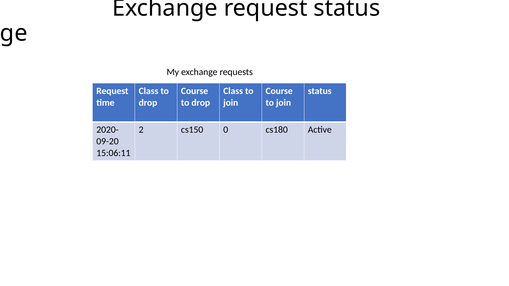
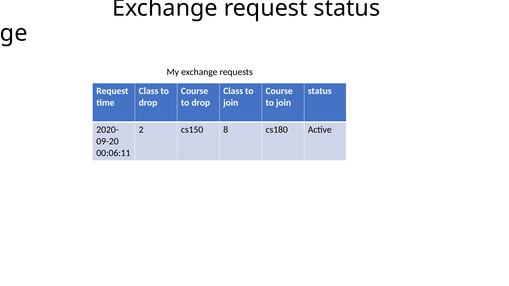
0: 0 -> 8 (226, 130)
15:06:11: 15:06:11 -> 00:06:11 (113, 153)
